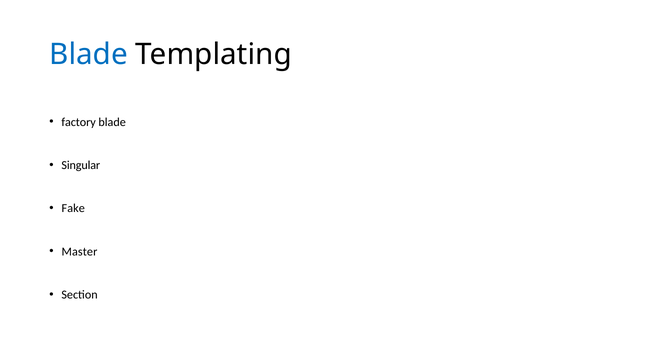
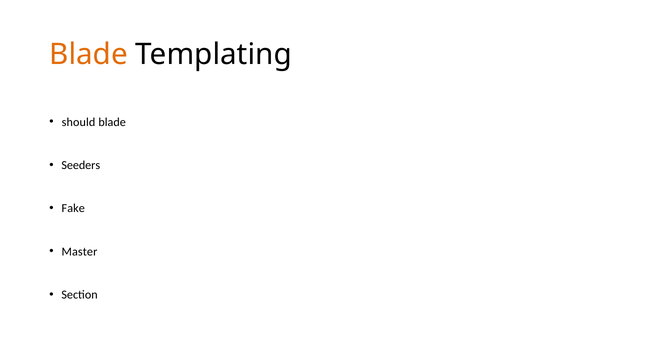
Blade colour: blue -> orange (89, 54)
factory: factory -> should (79, 122)
Singular: Singular -> Seeders (81, 165)
